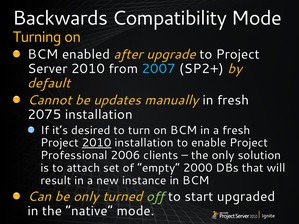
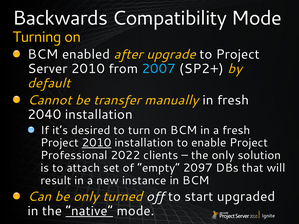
updates: updates -> transfer (117, 100)
2075: 2075 -> 2040 (44, 115)
2006: 2006 -> 2022 (125, 155)
2000: 2000 -> 2097 (198, 168)
off colour: light green -> white (155, 197)
native underline: none -> present (89, 211)
